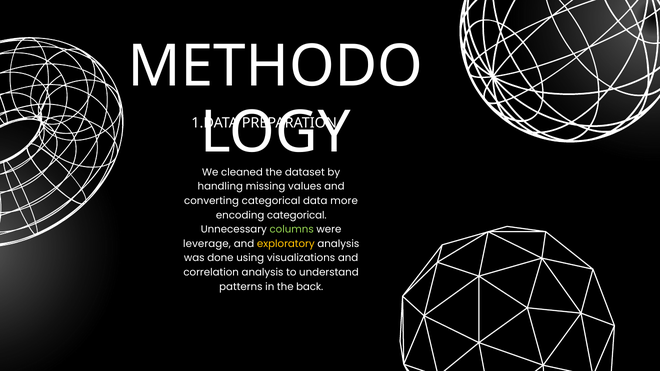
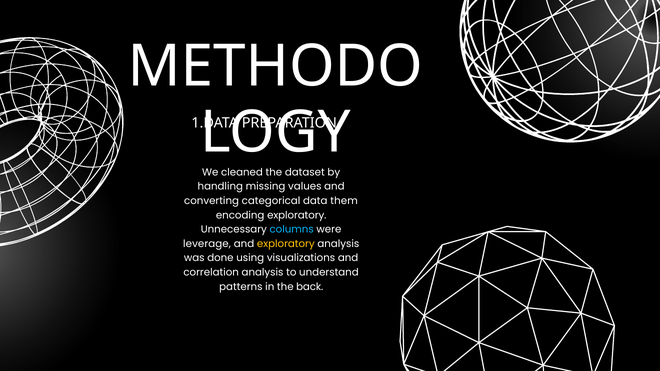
more: more -> them (344, 201)
encoding categorical: categorical -> exploratory (297, 215)
columns colour: light green -> light blue (292, 230)
